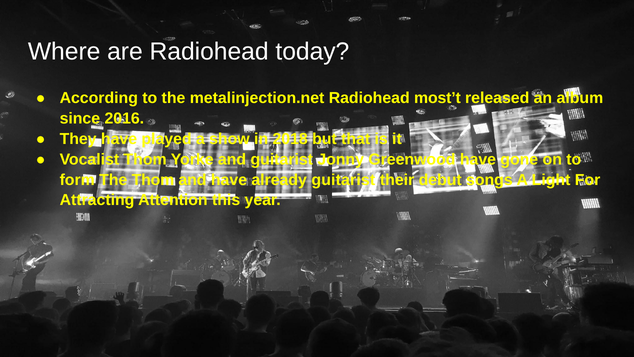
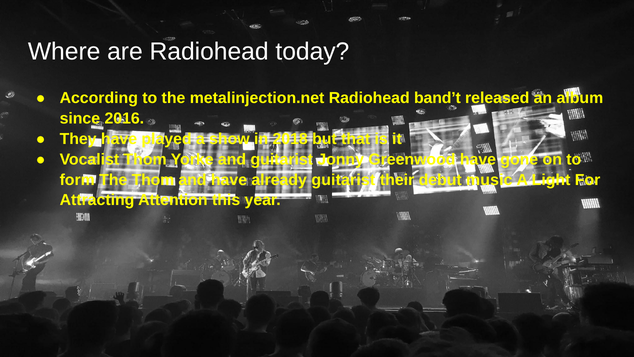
most’t: most’t -> band’t (437, 98)
songs: songs -> music (489, 180)
